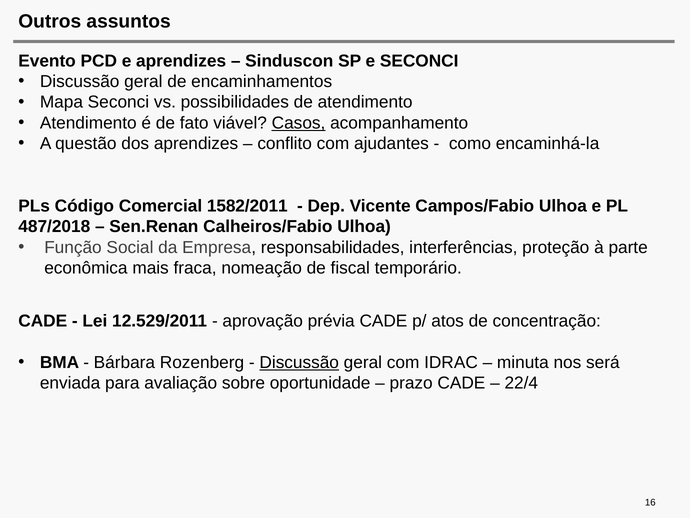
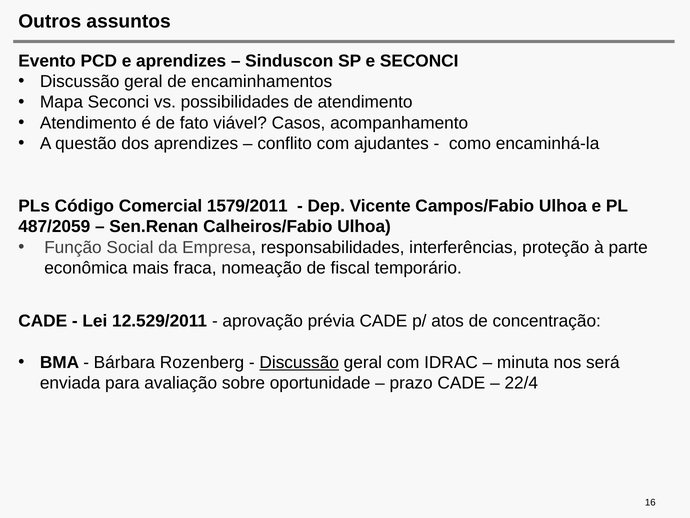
Casos underline: present -> none (299, 123)
1582/2011: 1582/2011 -> 1579/2011 (247, 206)
487/2018: 487/2018 -> 487/2059 (54, 226)
